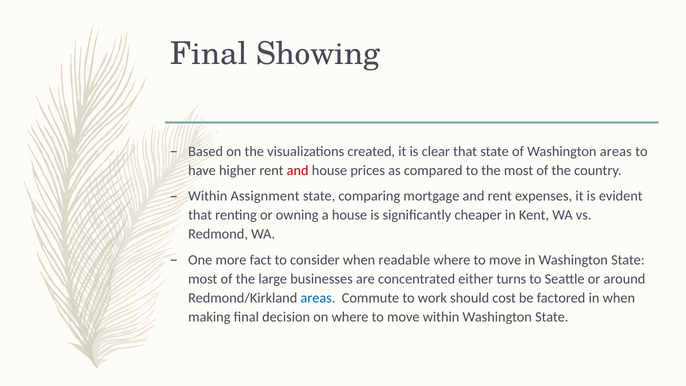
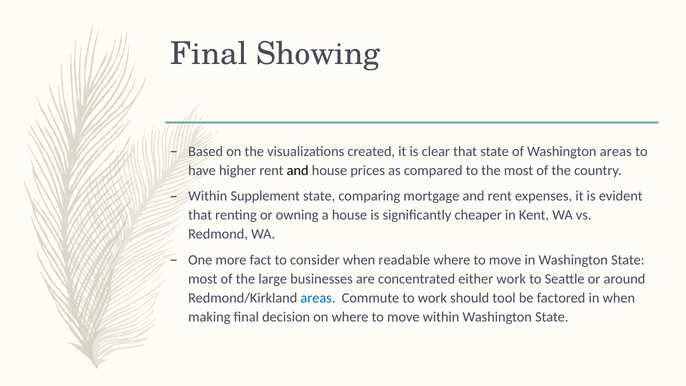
and colour: red -> black (298, 170)
Assignment: Assignment -> Supplement (265, 196)
either turns: turns -> work (511, 279)
cost: cost -> tool (504, 298)
